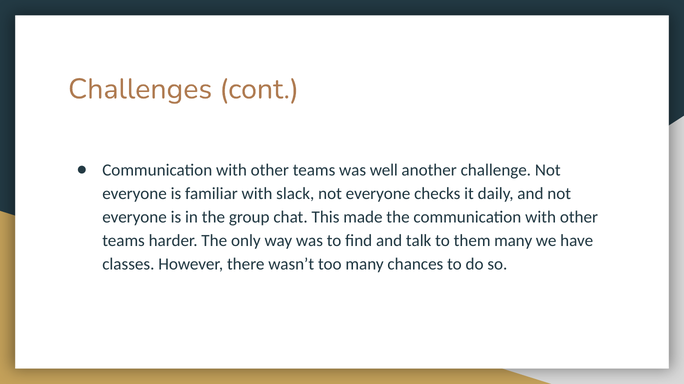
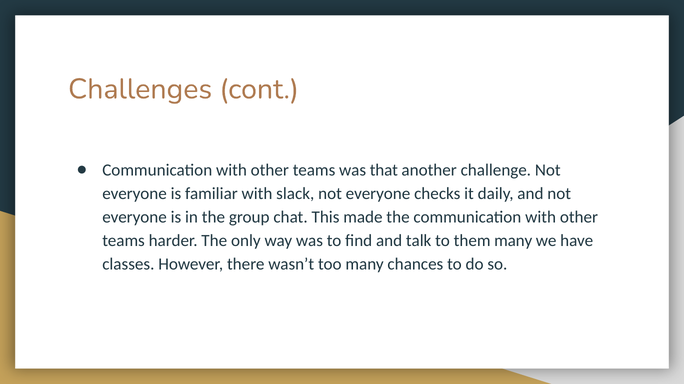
well: well -> that (384, 170)
